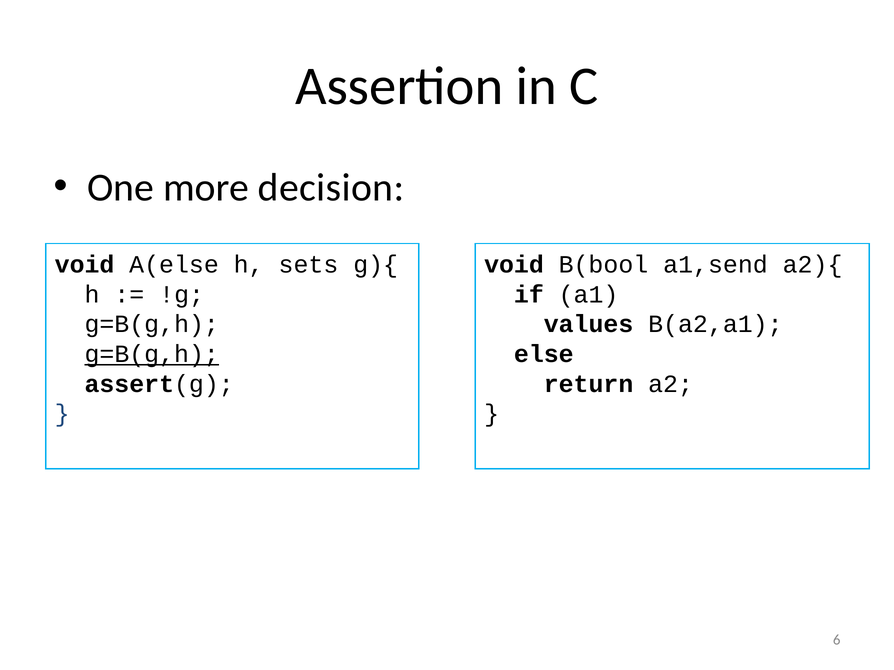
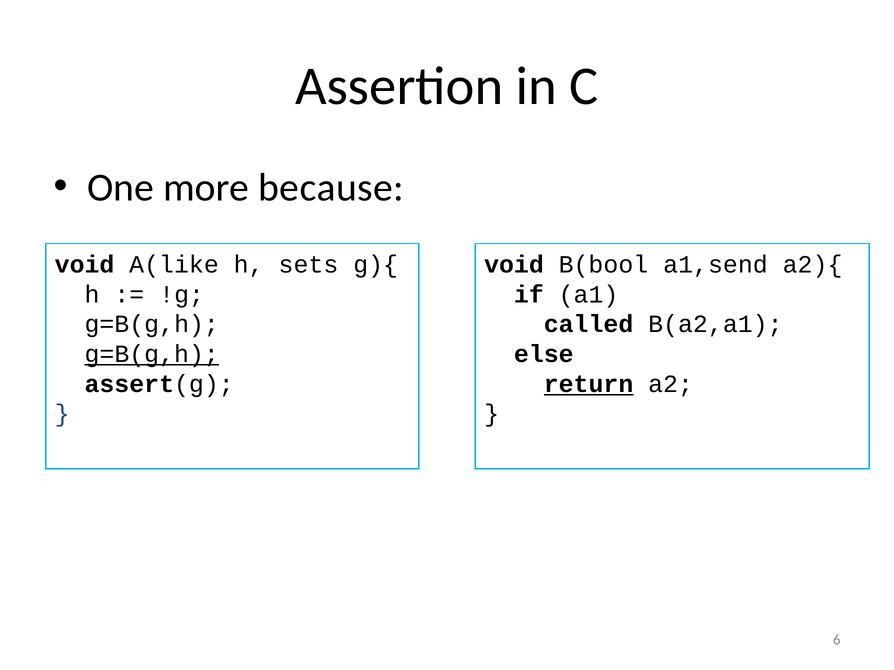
decision: decision -> because (331, 188)
A(else: A(else -> A(like (174, 265)
values: values -> called (589, 325)
return underline: none -> present (589, 384)
